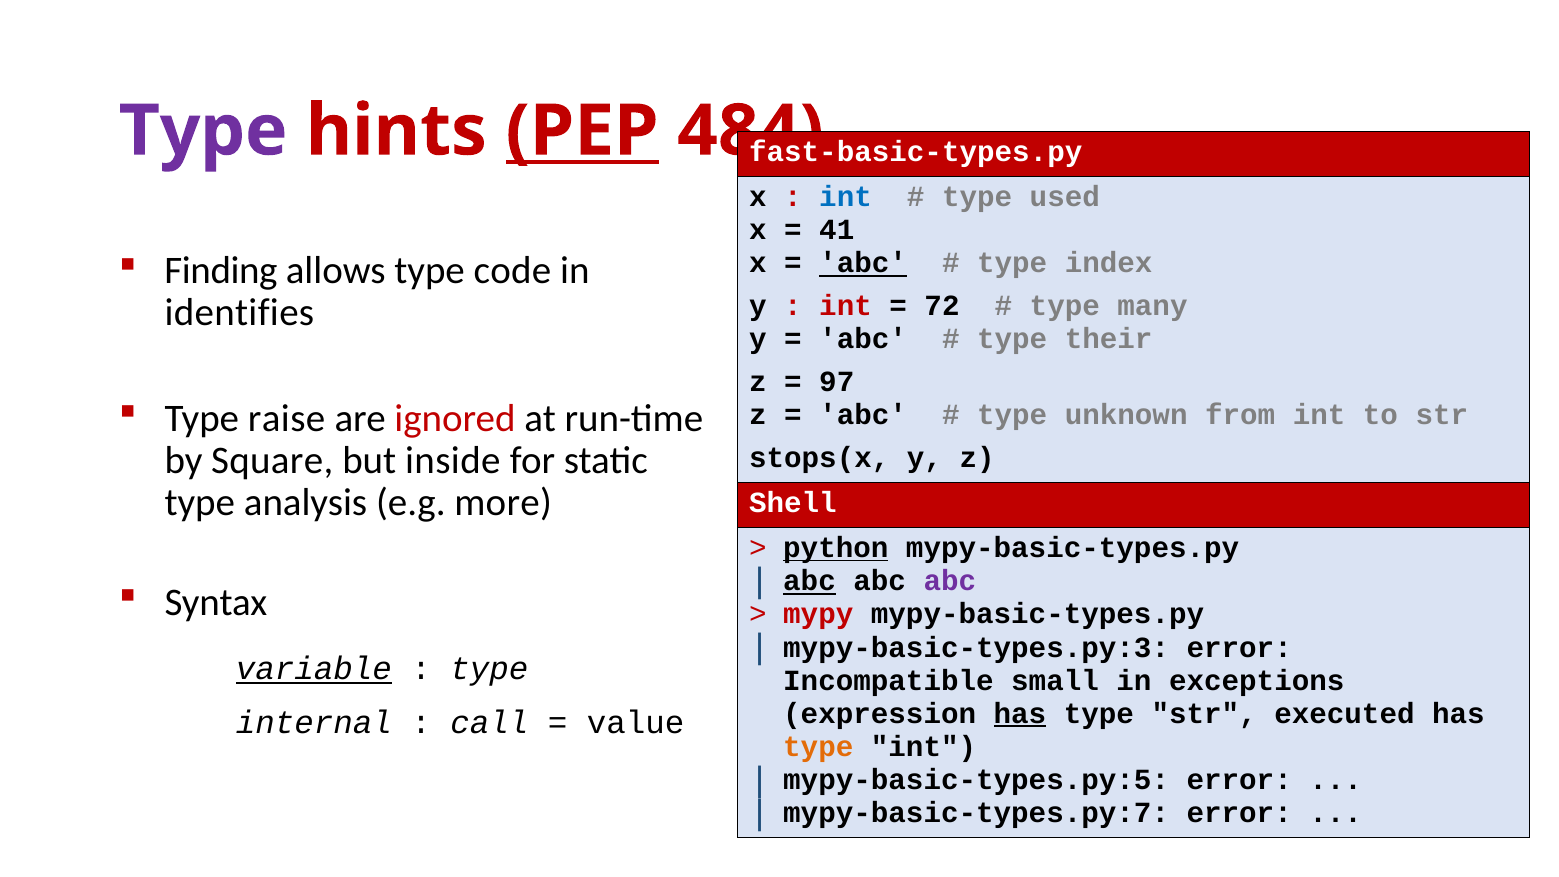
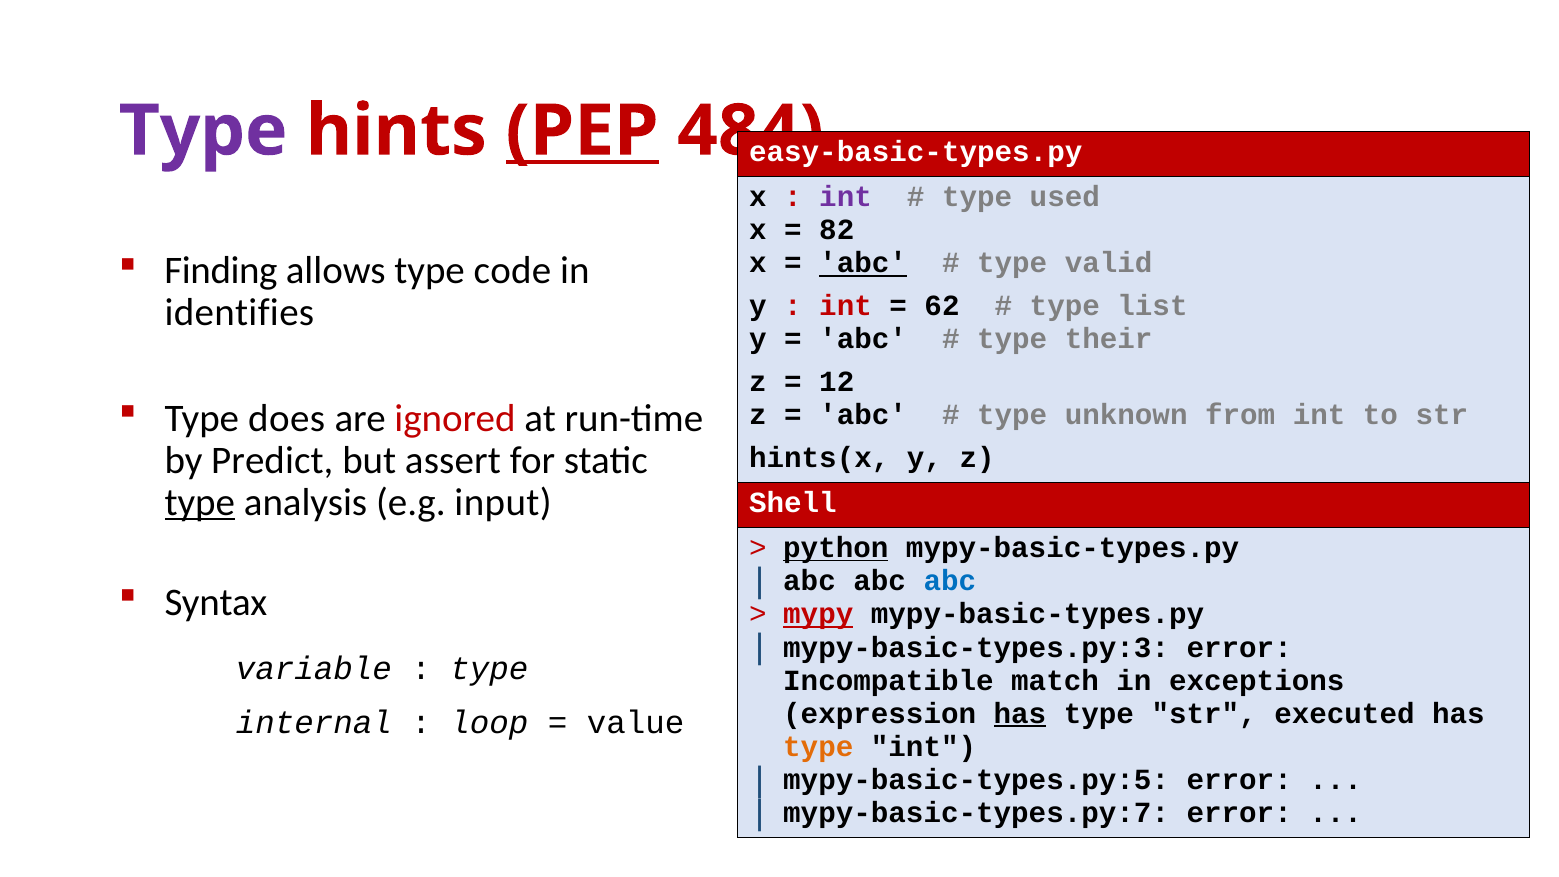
fast-basic-types.py: fast-basic-types.py -> easy-basic-types.py (916, 152)
int colour: blue -> purple (846, 197)
41: 41 -> 82 (837, 230)
index: index -> valid (1109, 263)
72: 72 -> 62 (942, 306)
many: many -> list (1152, 306)
97: 97 -> 12 (837, 382)
raise: raise -> does (287, 418)
Square: Square -> Predict (272, 460)
inside: inside -> assert (453, 460)
stops(x: stops(x -> hints(x (819, 458)
type underline: none -> present (200, 502)
more: more -> input (503, 502)
abc underline: present -> none (810, 581)
abc colour: purple -> blue (950, 581)
mypy underline: none -> present (818, 614)
variable underline: present -> none (314, 669)
small: small -> match (1055, 680)
call: call -> loop (489, 723)
